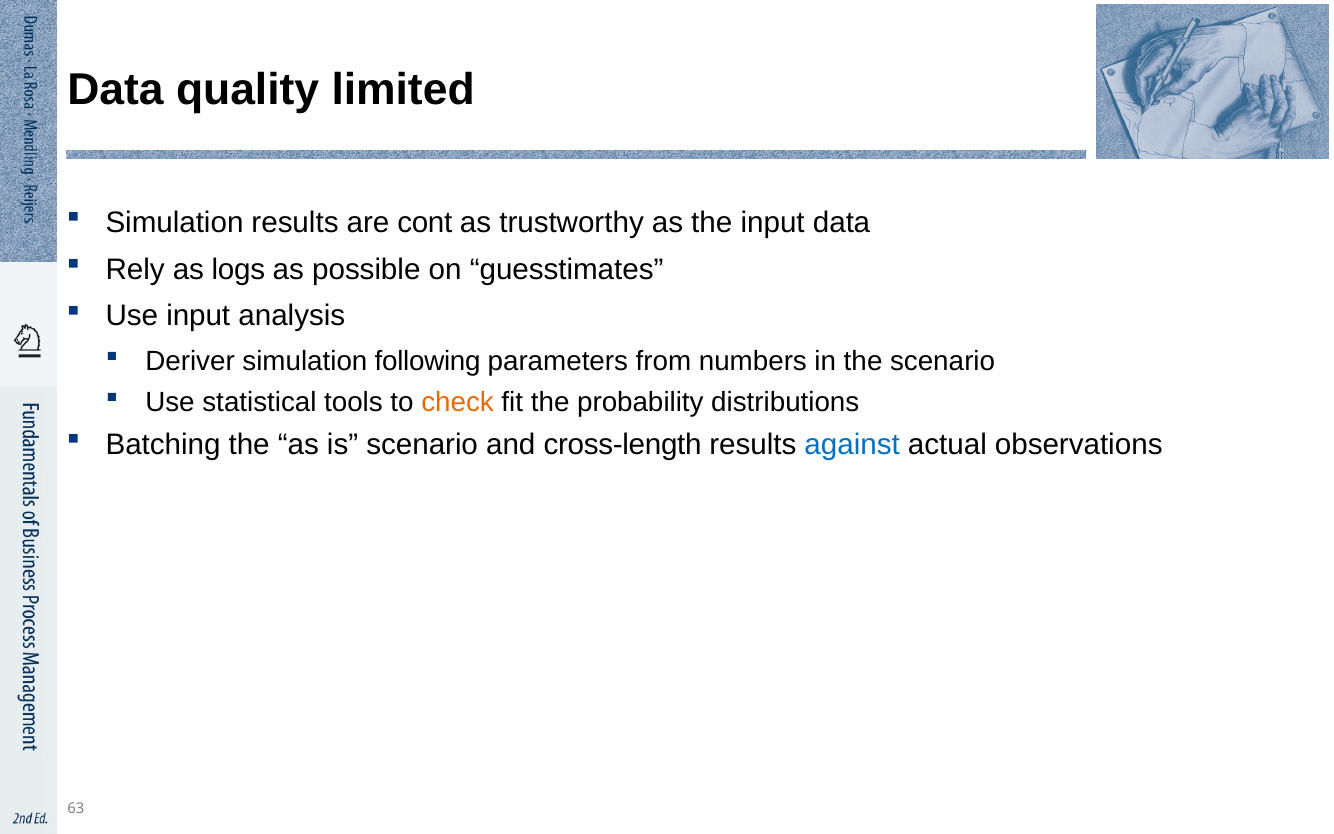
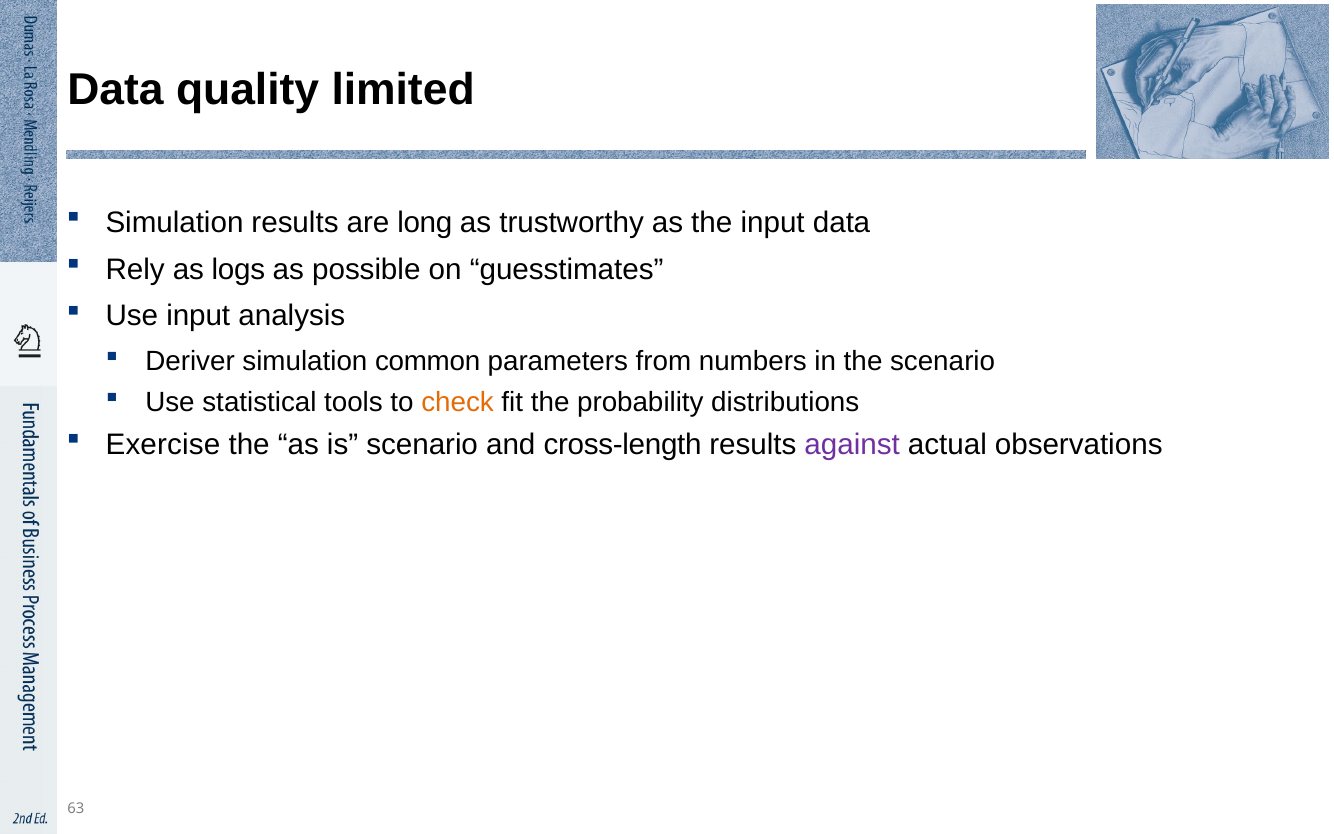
cont: cont -> long (425, 223)
following: following -> common (428, 362)
Batching: Batching -> Exercise (163, 444)
against colour: blue -> purple (852, 444)
